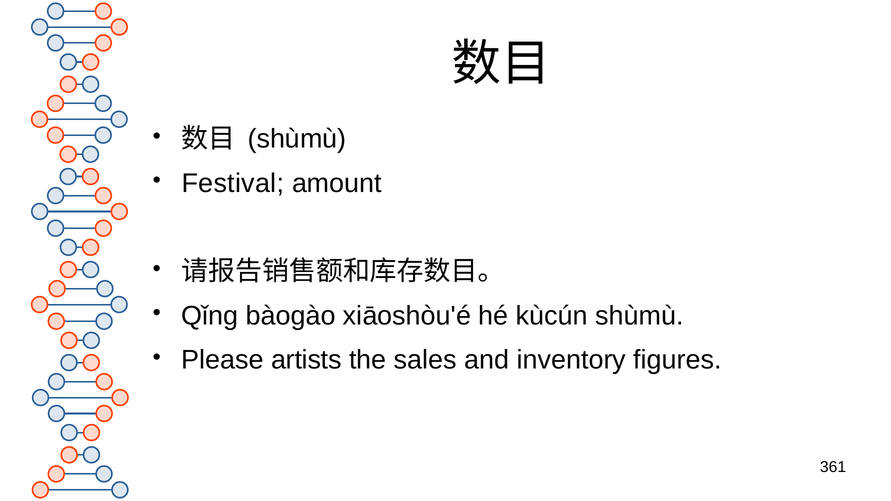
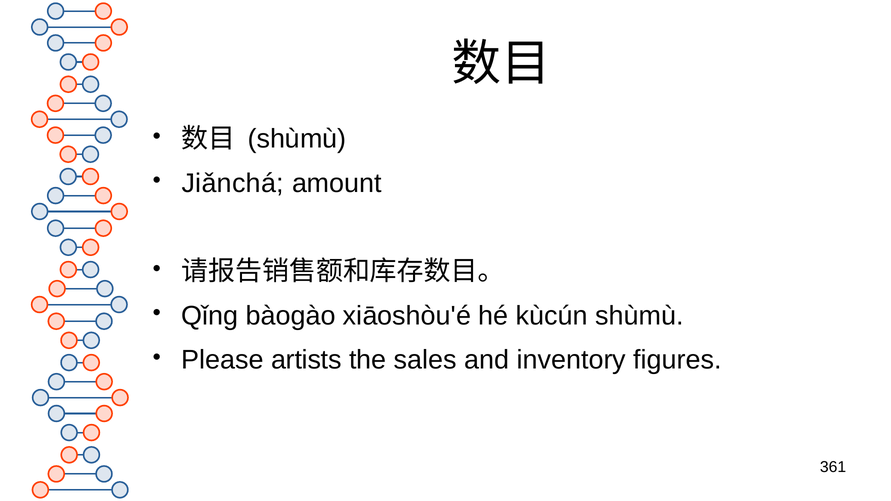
Festival: Festival -> Jiǎnchá (233, 183)
